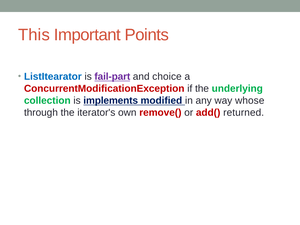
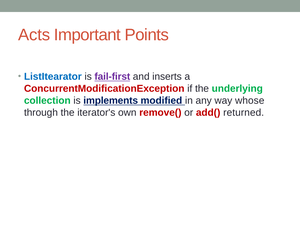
This: This -> Acts (34, 35)
fail-part: fail-part -> fail-first (112, 77)
choice: choice -> inserts (167, 77)
